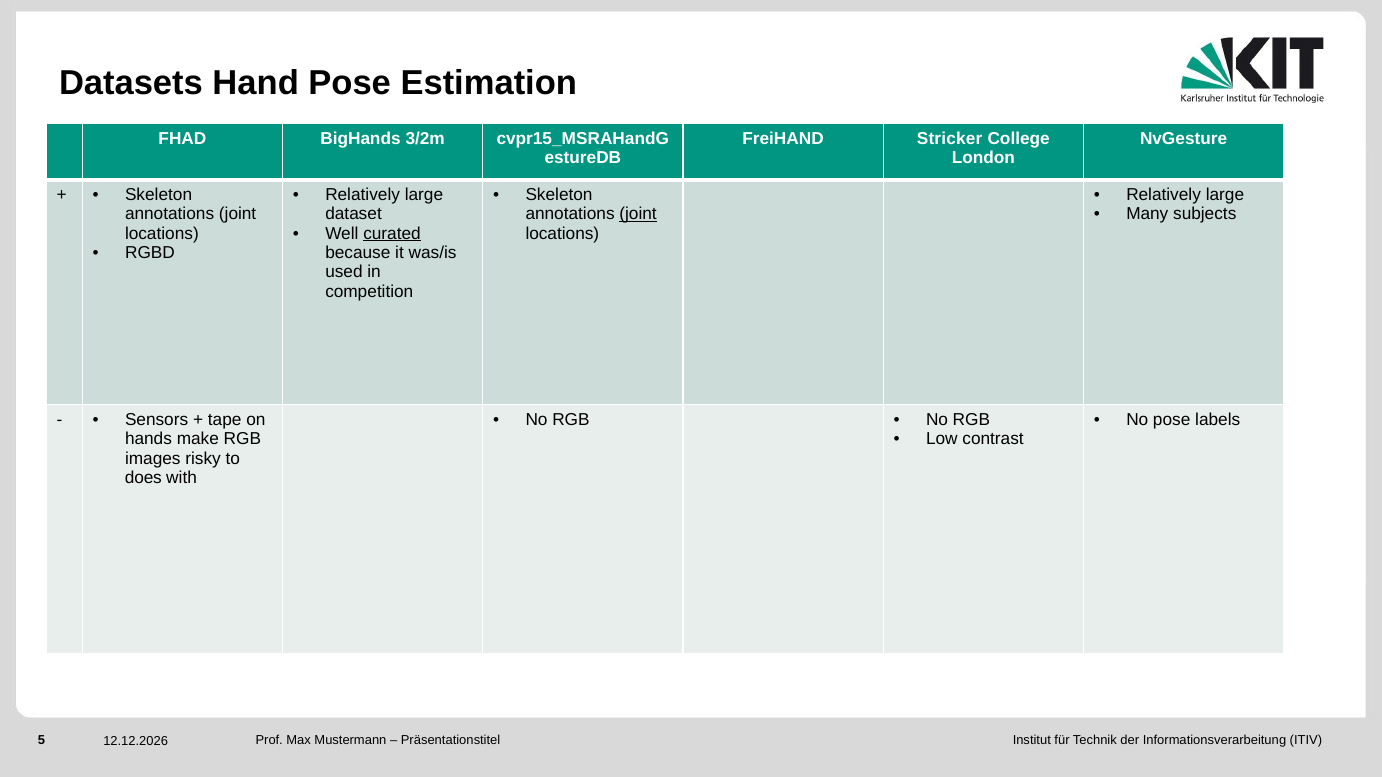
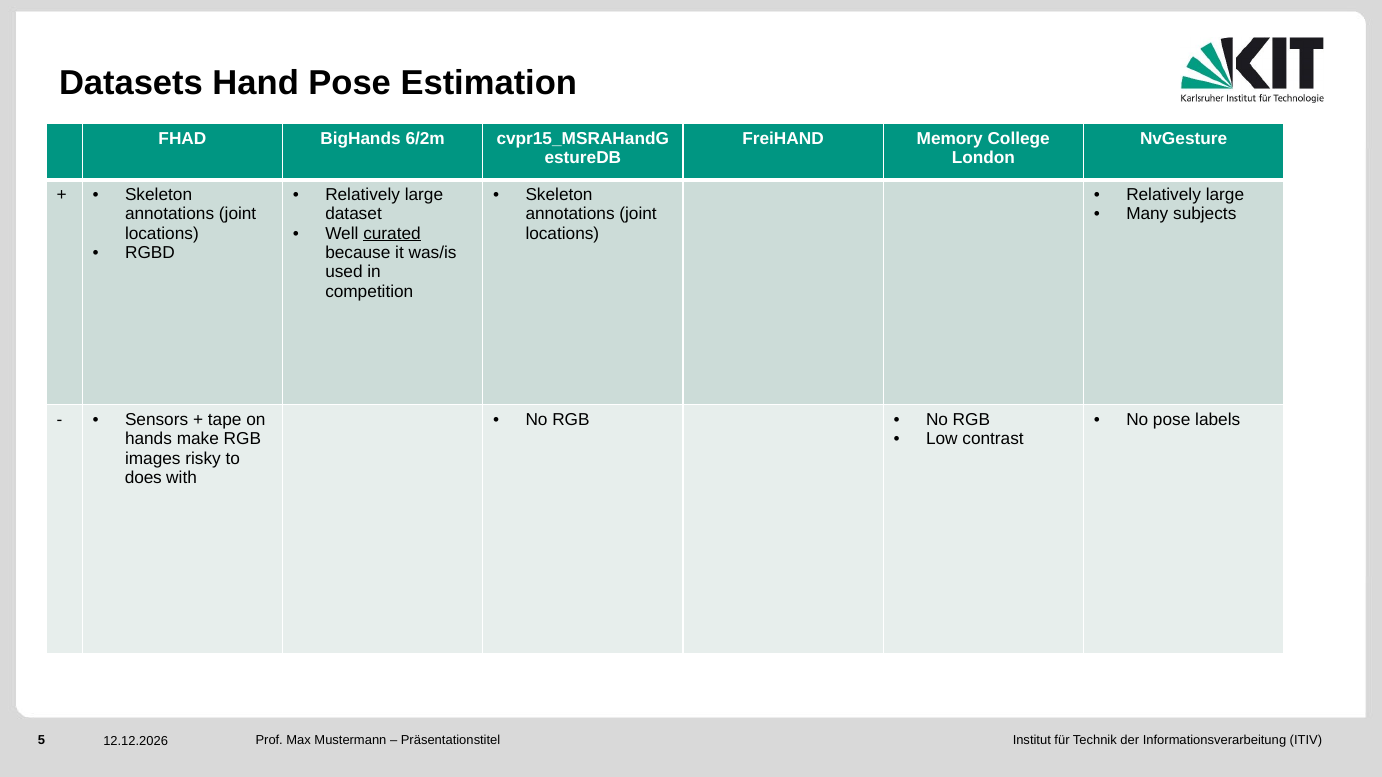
3/2m: 3/2m -> 6/2m (425, 139)
Stricker: Stricker -> Memory (950, 139)
joint underline: present -> none (638, 214)
